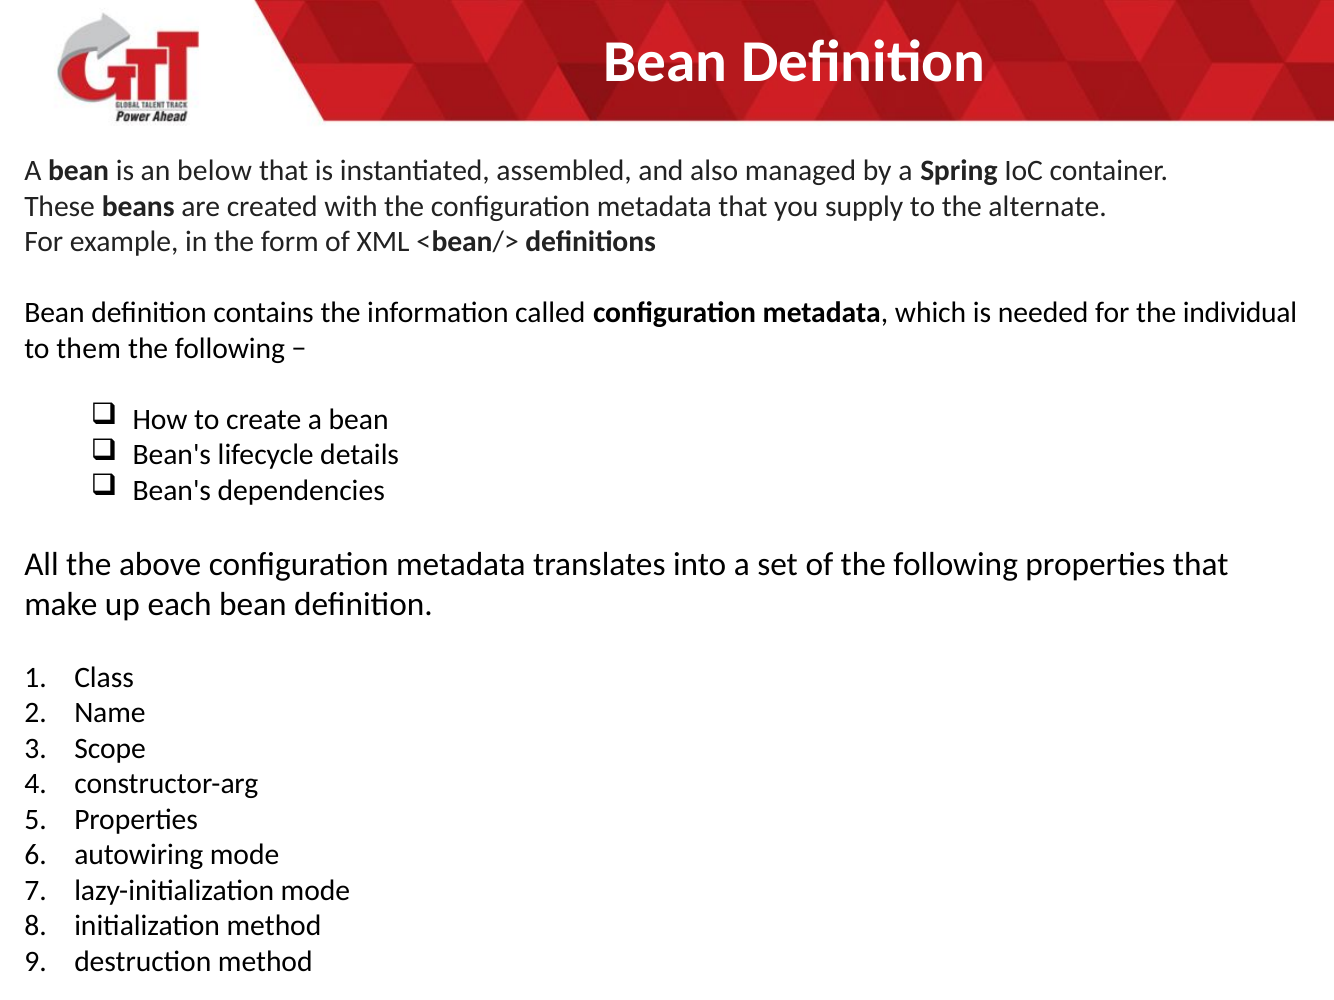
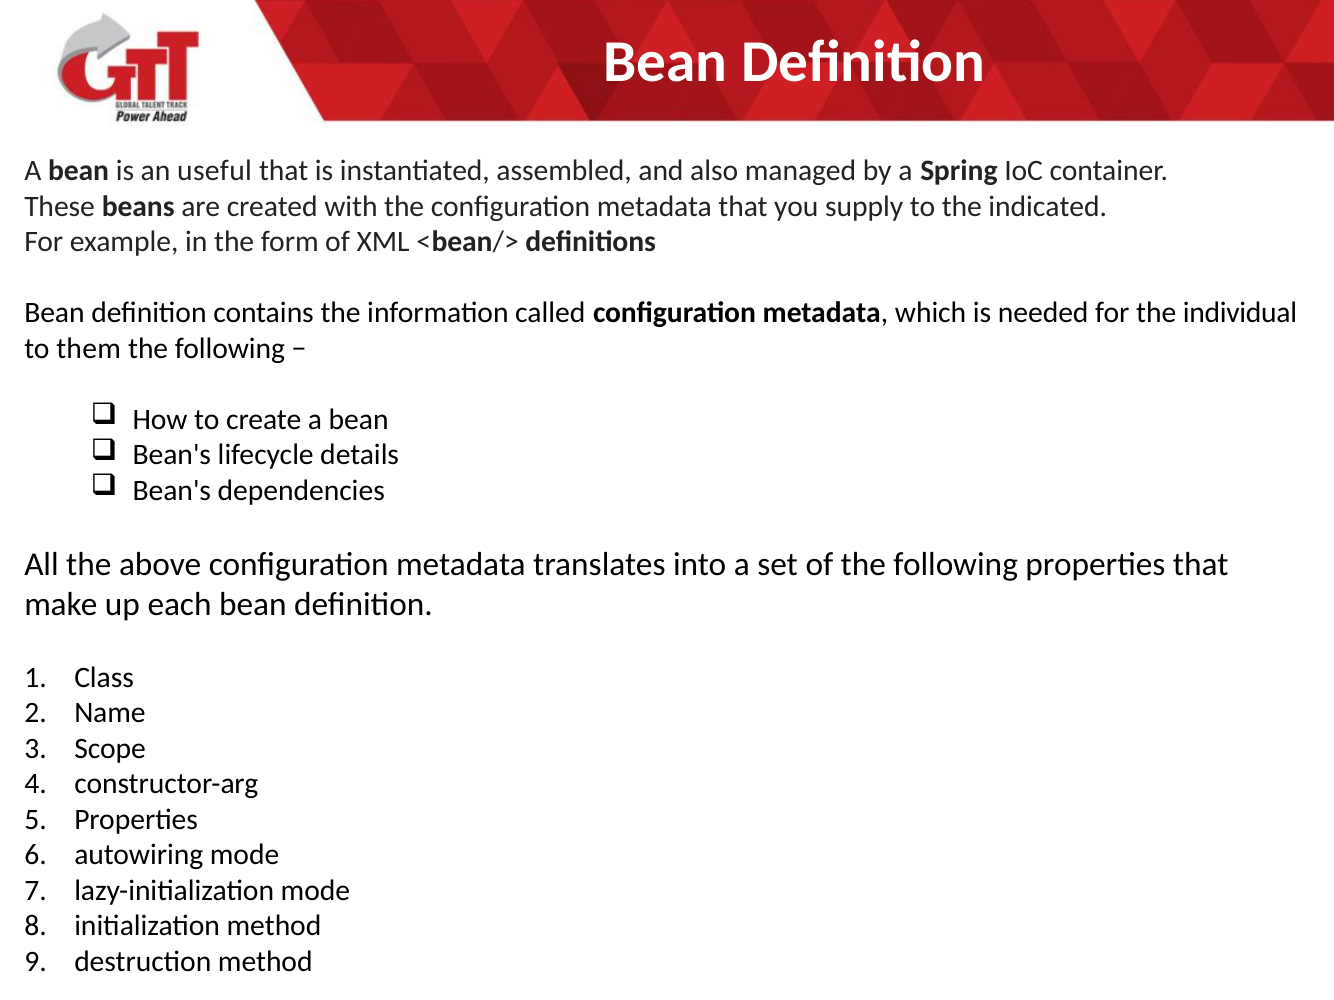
below: below -> useful (215, 171)
alternate: alternate -> indicated (1048, 207)
